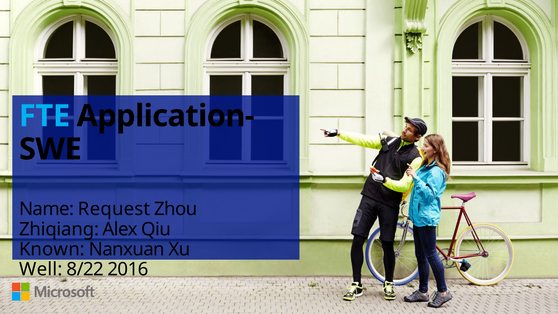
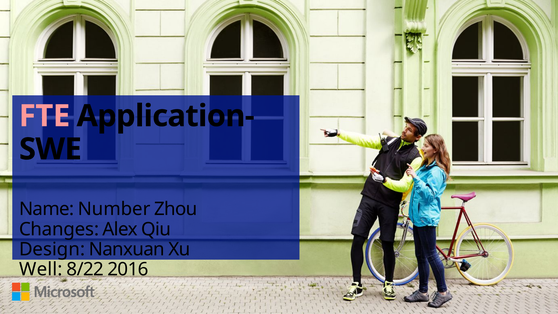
FTE colour: light blue -> pink (45, 116)
Request: Request -> Number (114, 209)
Zhiqiang: Zhiqiang -> Changes (59, 229)
Known: Known -> Design (52, 249)
